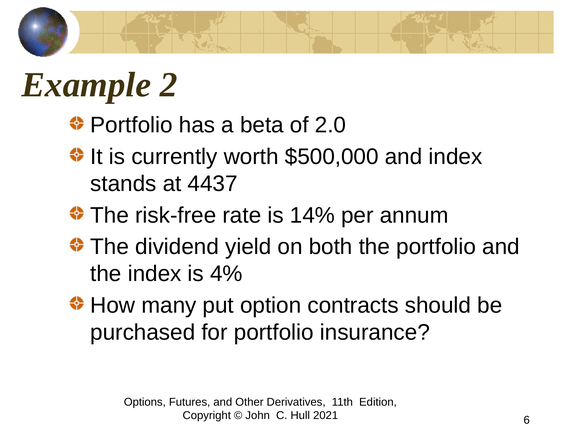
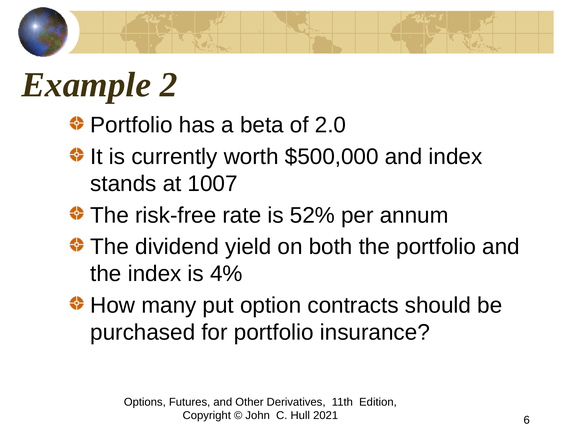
4437: 4437 -> 1007 (213, 184)
14%: 14% -> 52% (312, 215)
